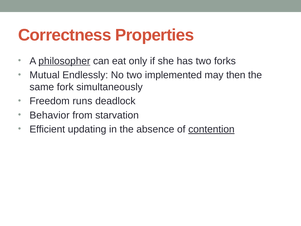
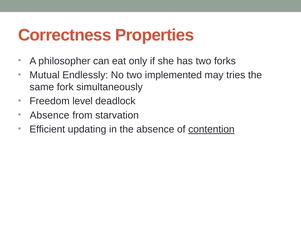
philosopher underline: present -> none (64, 61)
then: then -> tries (236, 75)
runs: runs -> level (83, 101)
Behavior: Behavior -> Absence (50, 115)
